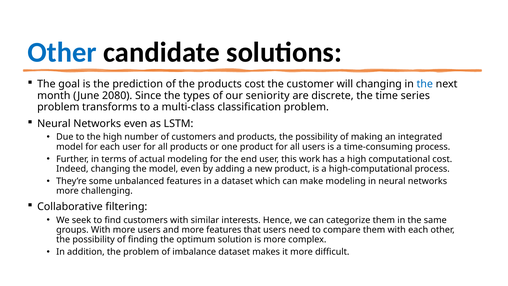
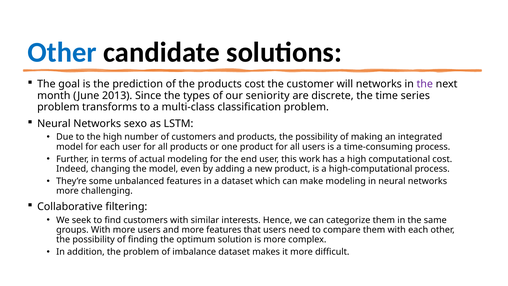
will changing: changing -> networks (379, 84)
the colour: blue -> purple (425, 84)
2080: 2080 -> 2013 (117, 96)
Networks even: even -> sexo (135, 124)
